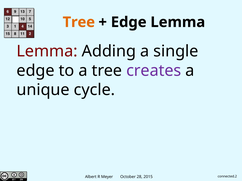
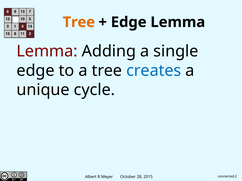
creates colour: purple -> blue (154, 71)
